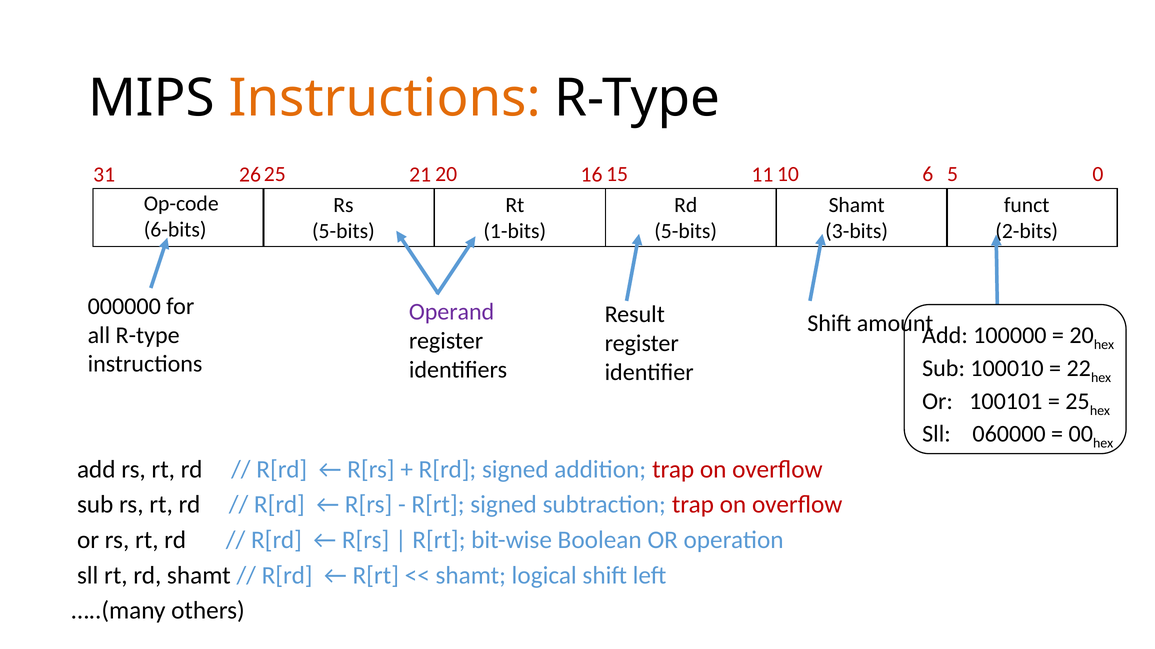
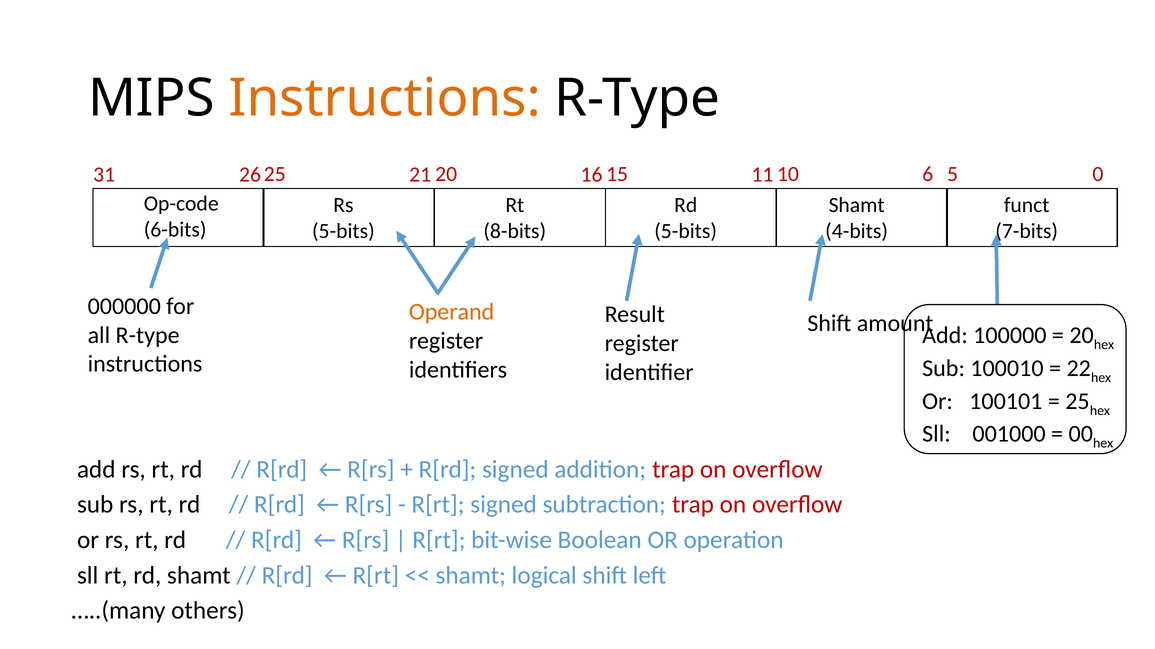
1-bits: 1-bits -> 8-bits (515, 231)
3-bits: 3-bits -> 4-bits (857, 231)
2-bits: 2-bits -> 7-bits (1027, 231)
Operand colour: purple -> orange (452, 312)
060000: 060000 -> 001000 (1009, 434)
